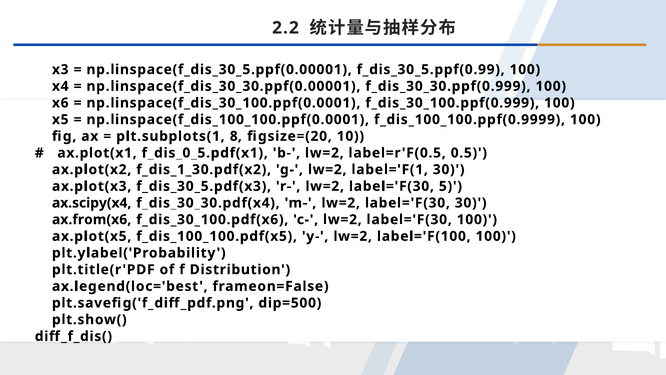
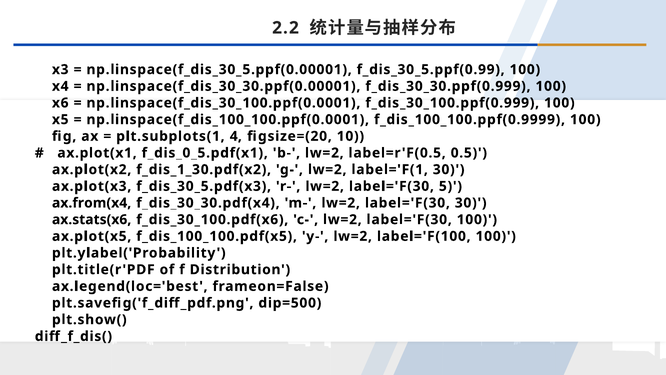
8: 8 -> 4 (236, 136)
ax.scipy(x4: ax.scipy(x4 -> ax.from(x4 (92, 203)
ax.from(x6: ax.from(x6 -> ax.stats(x6 (92, 219)
